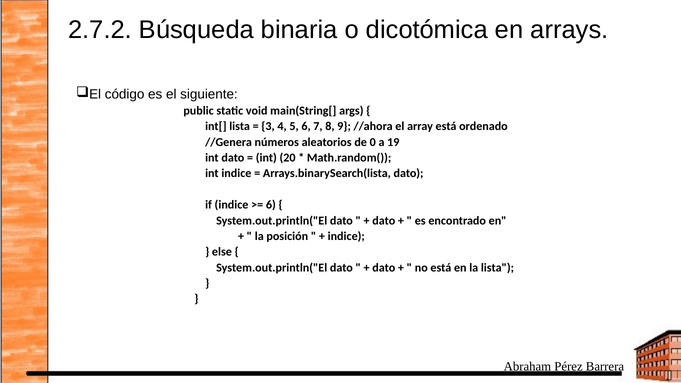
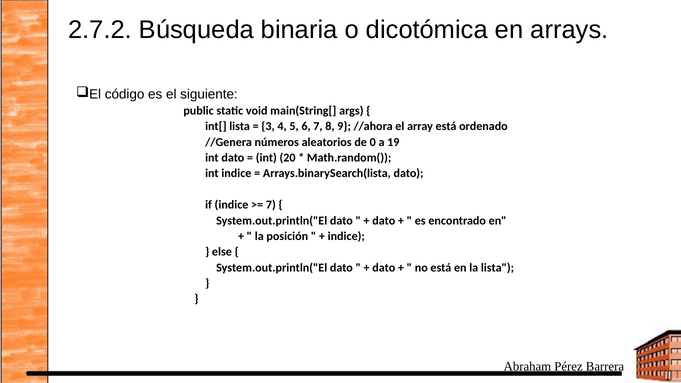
6: 6 -> 7 (271, 205)
